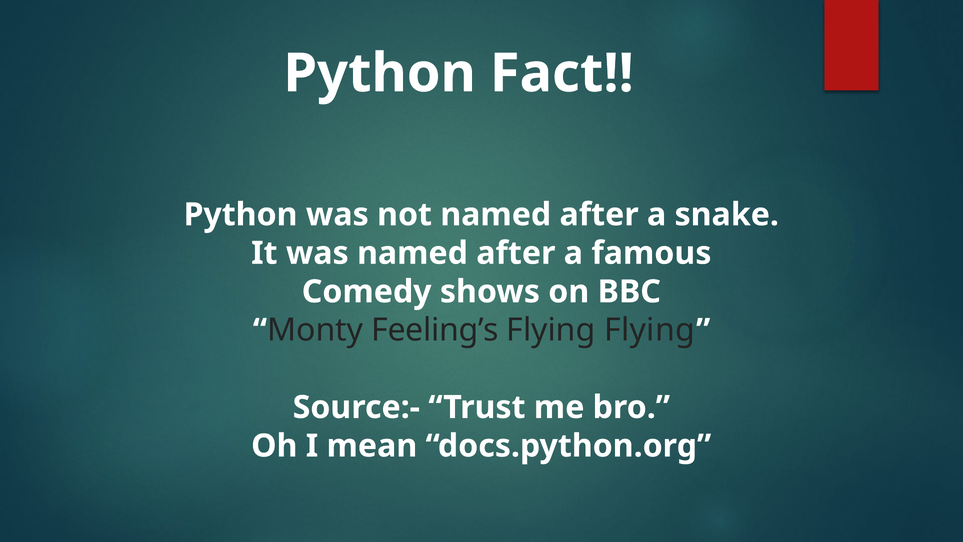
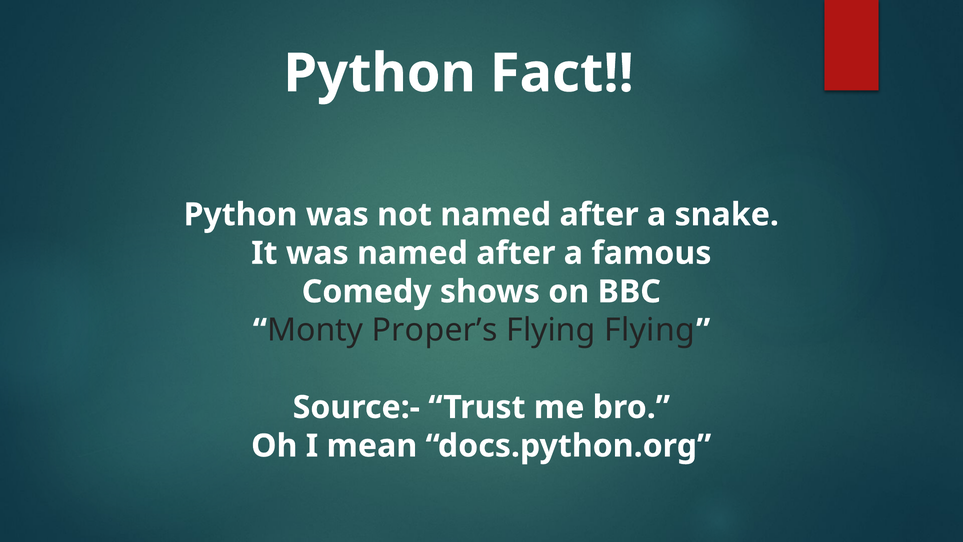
Feeling’s: Feeling’s -> Proper’s (435, 330)
